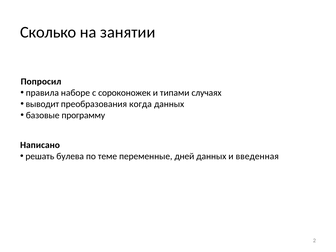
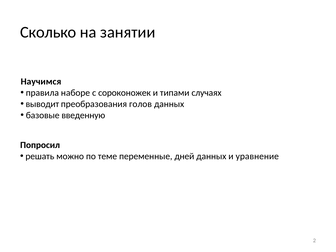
Попросил: Попросил -> Научимся (41, 82)
когда: когда -> голов (141, 104)
программу: программу -> введенную (83, 115)
Написано: Написано -> Попросил (40, 145)
булева: булева -> можно (70, 156)
введенная: введенная -> уравнение (257, 156)
